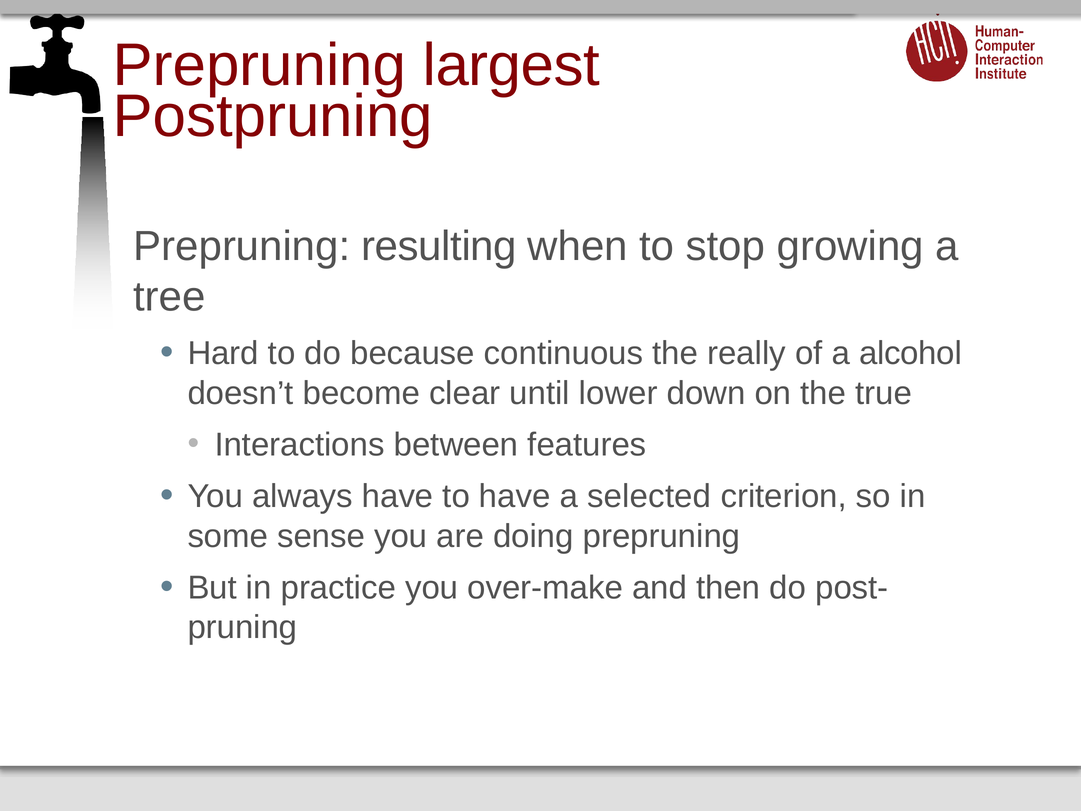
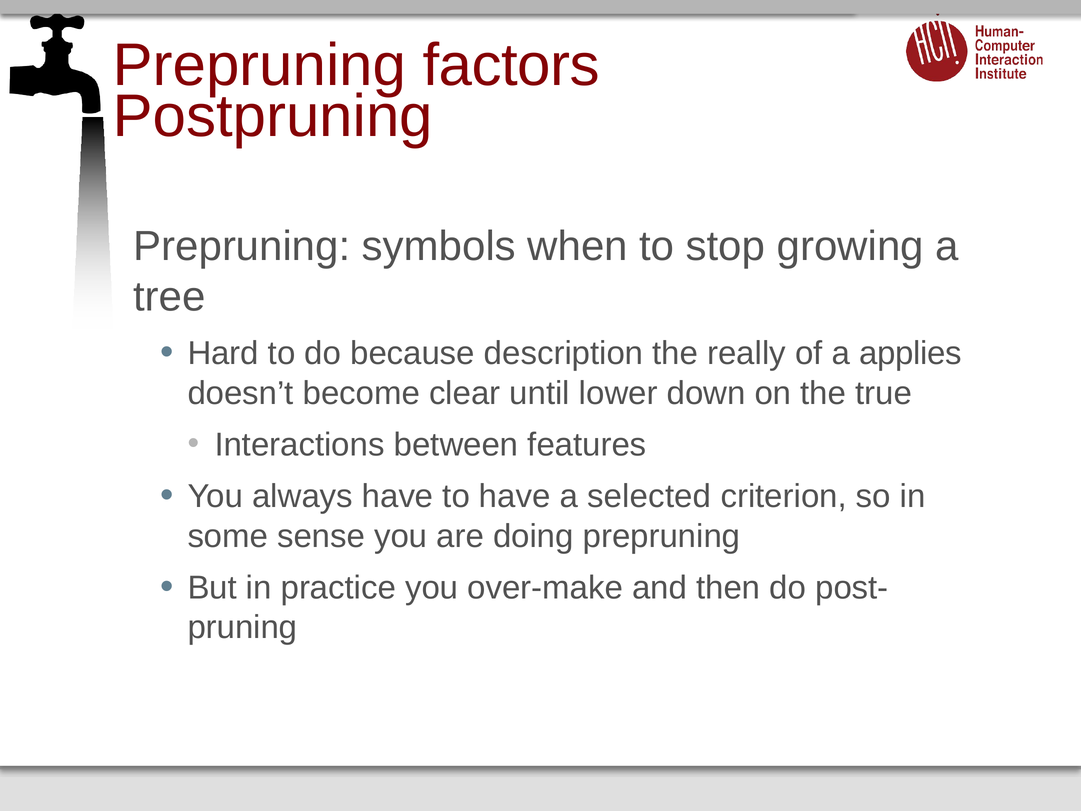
largest: largest -> factors (511, 65)
resulting: resulting -> symbols (439, 247)
continuous: continuous -> description (564, 353)
alcohol: alcohol -> applies (910, 353)
